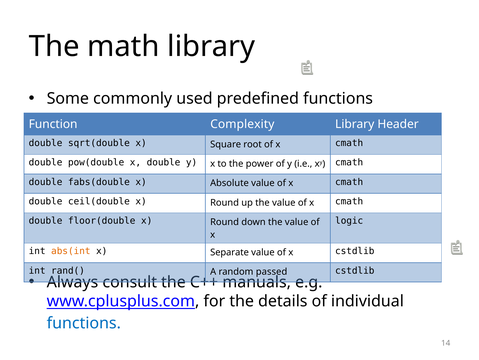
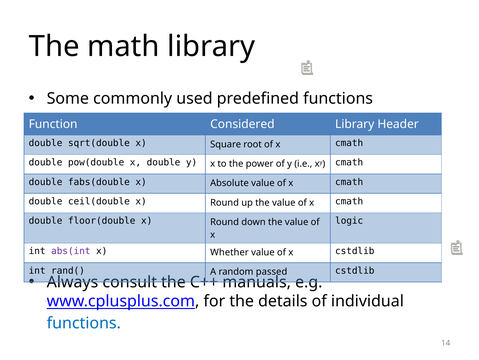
Complexity: Complexity -> Considered (242, 124)
abs(int colour: orange -> purple (71, 251)
Separate: Separate -> Whether (229, 252)
